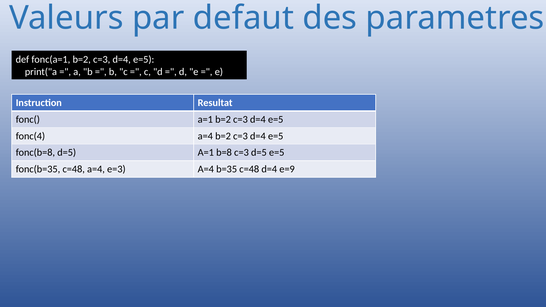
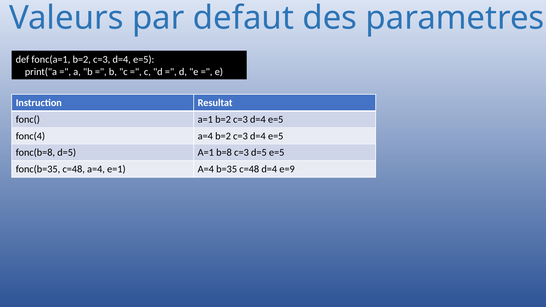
e=3: e=3 -> e=1 (116, 169)
